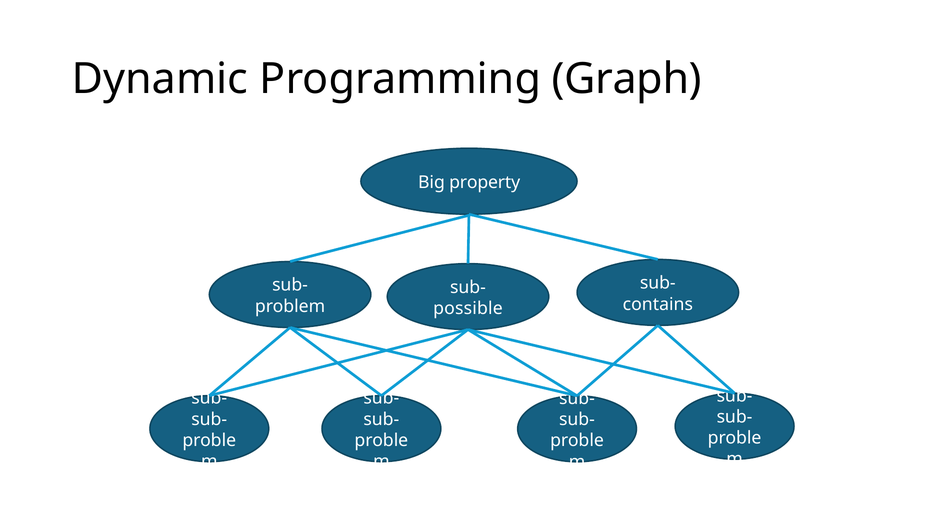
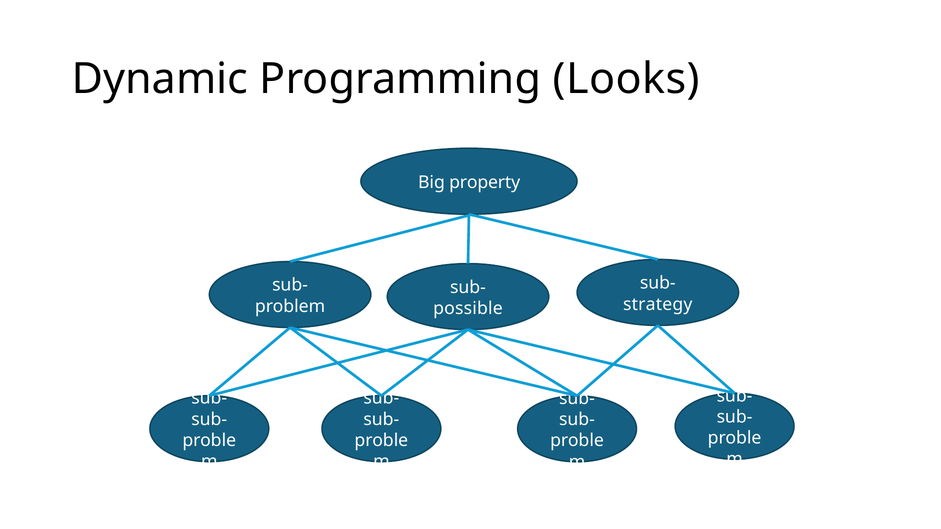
Graph: Graph -> Looks (626, 79)
contains: contains -> strategy (658, 304)
